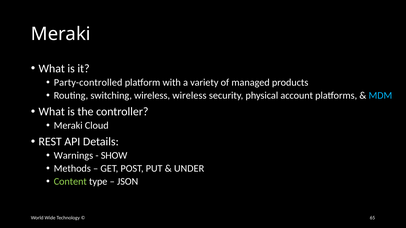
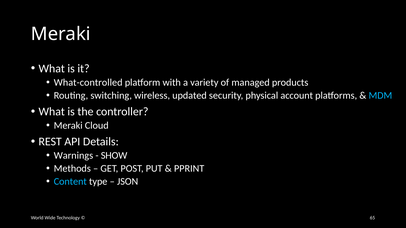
Party-controlled: Party-controlled -> What-controlled (88, 83)
wireless wireless: wireless -> updated (190, 96)
UNDER: UNDER -> PPRINT (189, 169)
Content colour: light green -> light blue (70, 182)
